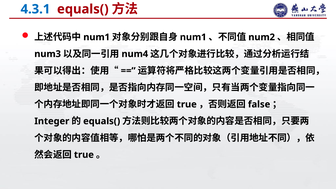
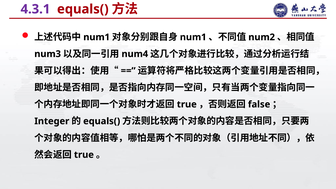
4.3.1 colour: blue -> purple (35, 9)
